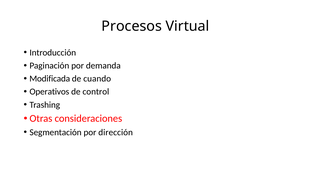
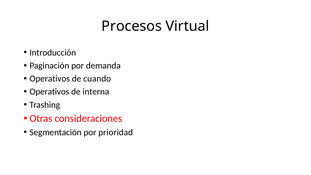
Modificada: Modificada -> Operativos (50, 79)
control: control -> interna (96, 92)
dirección: dirección -> prioridad (116, 132)
